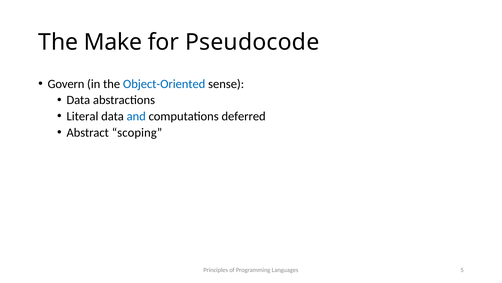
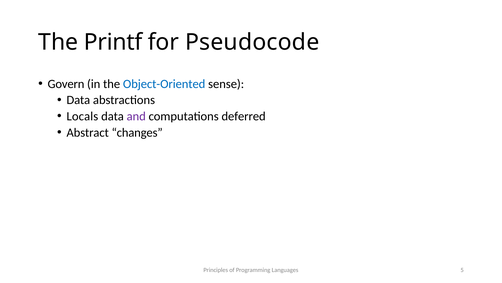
Make: Make -> Printf (113, 42)
Literal: Literal -> Locals (82, 116)
and colour: blue -> purple (136, 116)
scoping: scoping -> changes (137, 132)
